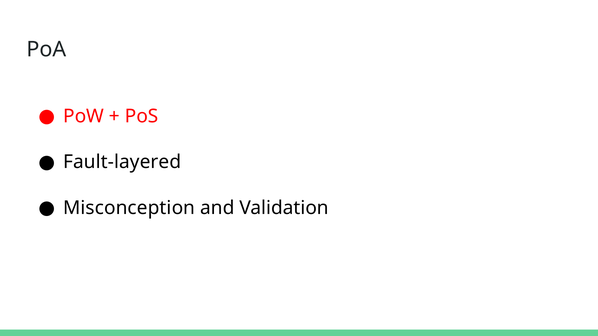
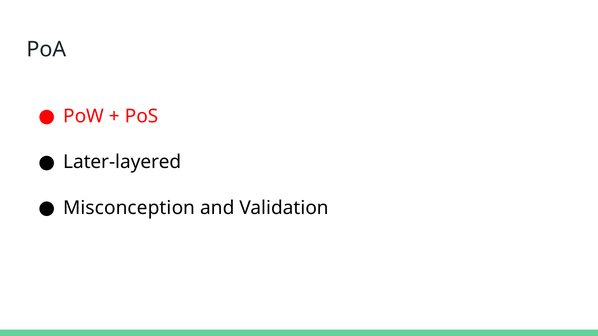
Fault-layered: Fault-layered -> Later-layered (122, 162)
